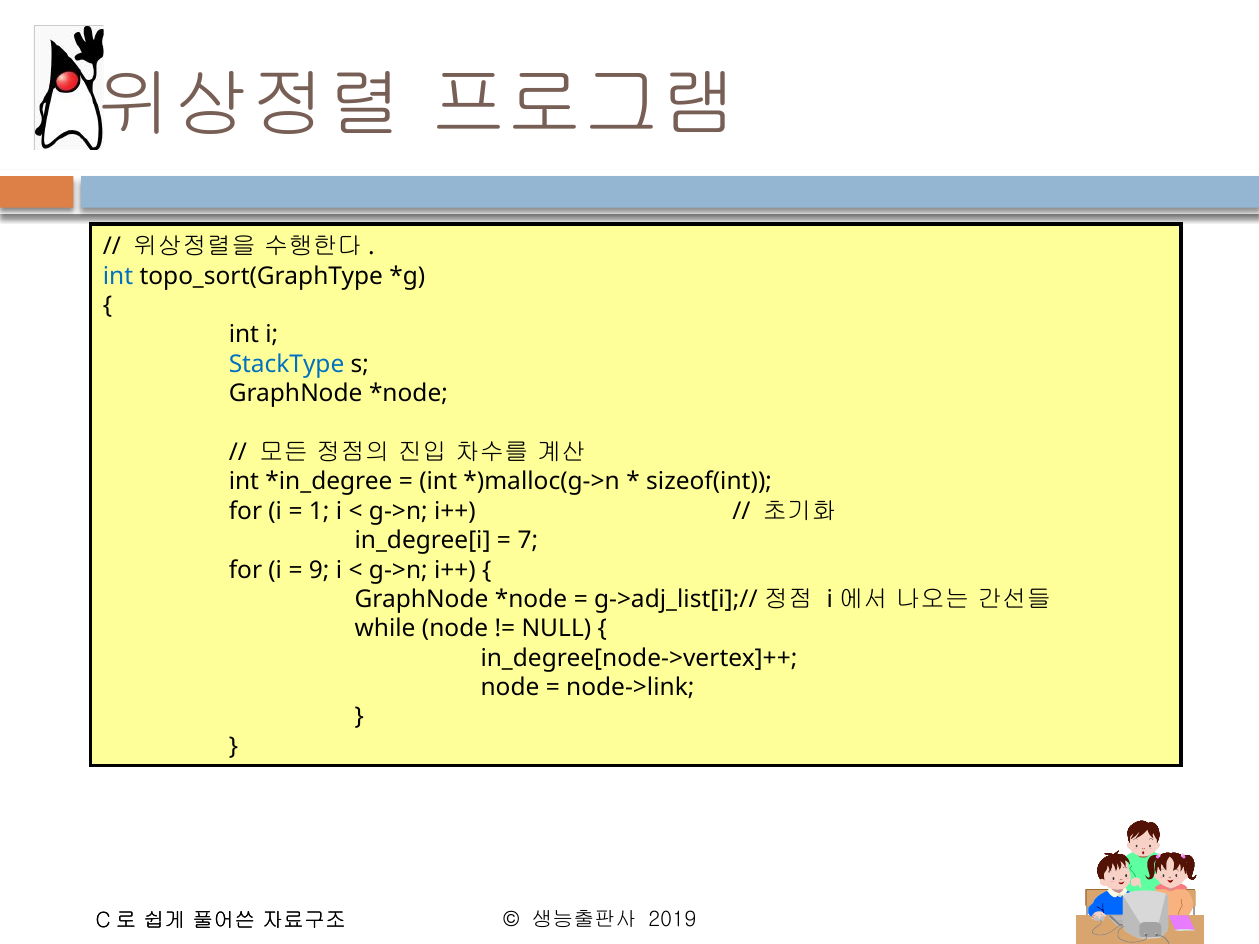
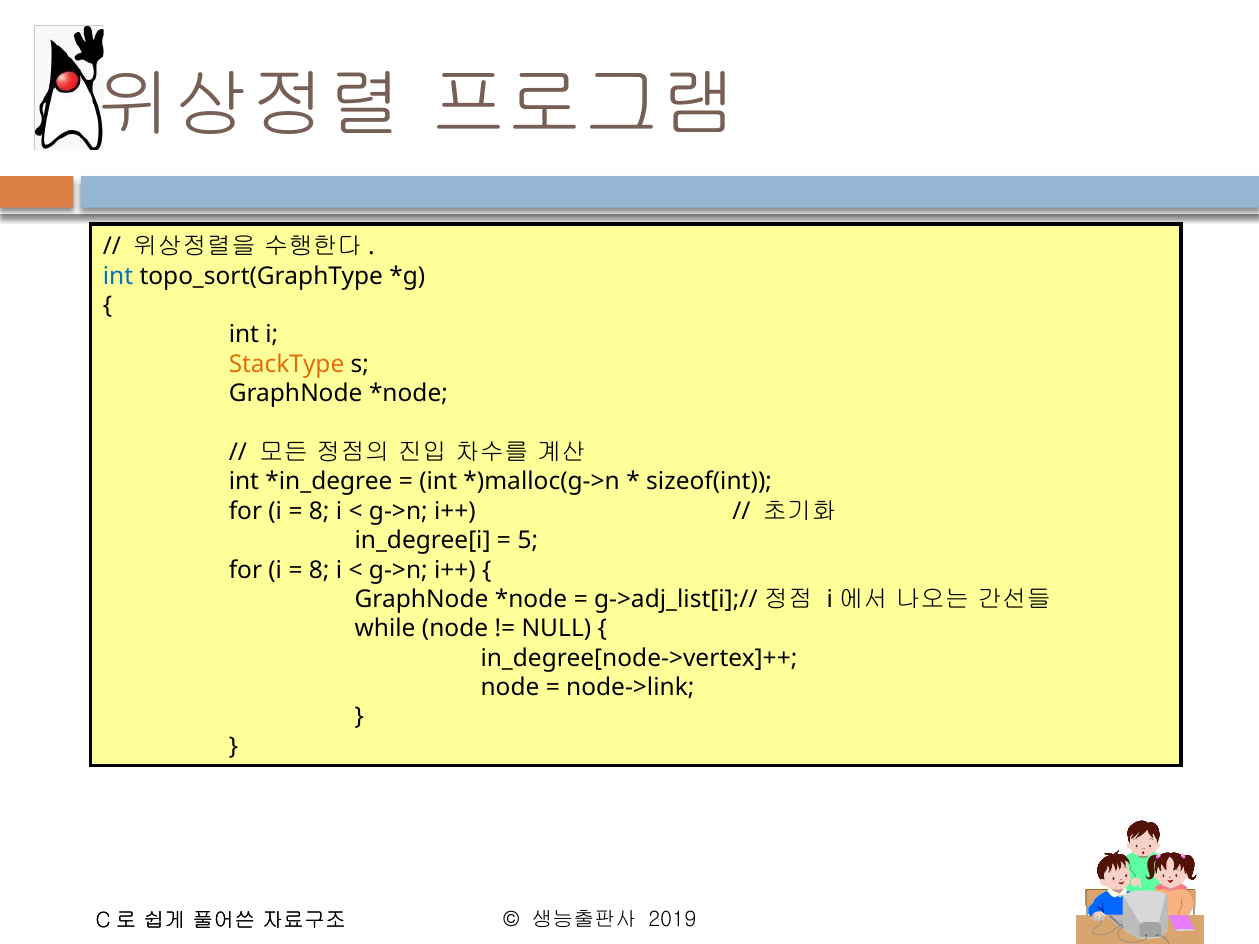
StackType colour: blue -> orange (287, 364)
1: 1 -> 8 (319, 511)
7: 7 -> 5 (528, 541)
9: 9 -> 8 (319, 570)
